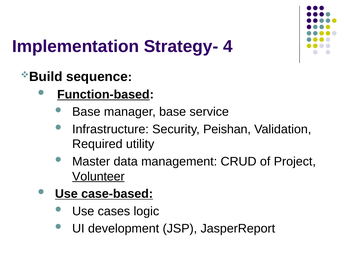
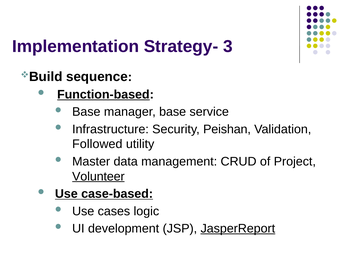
4: 4 -> 3 (228, 46)
Required: Required -> Followed (97, 144)
JasperReport underline: none -> present (238, 229)
